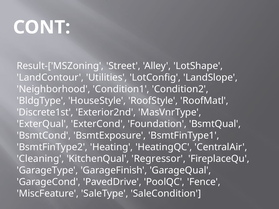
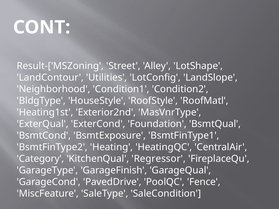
Discrete1st: Discrete1st -> Heating1st (45, 112)
Cleaning: Cleaning -> Category (40, 159)
